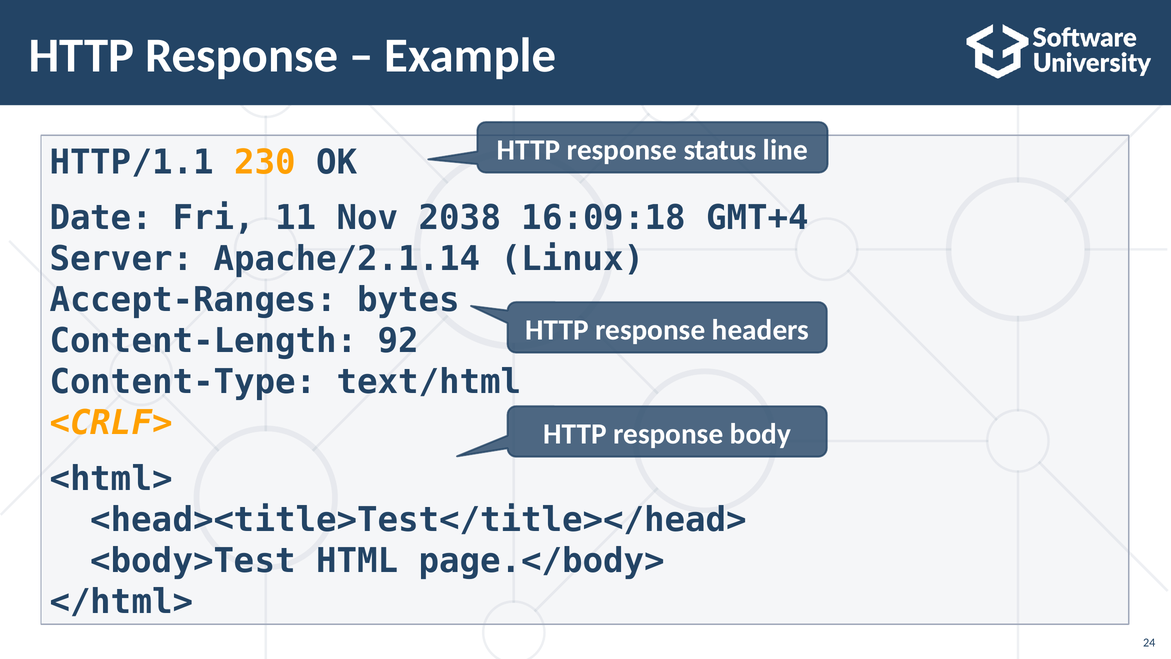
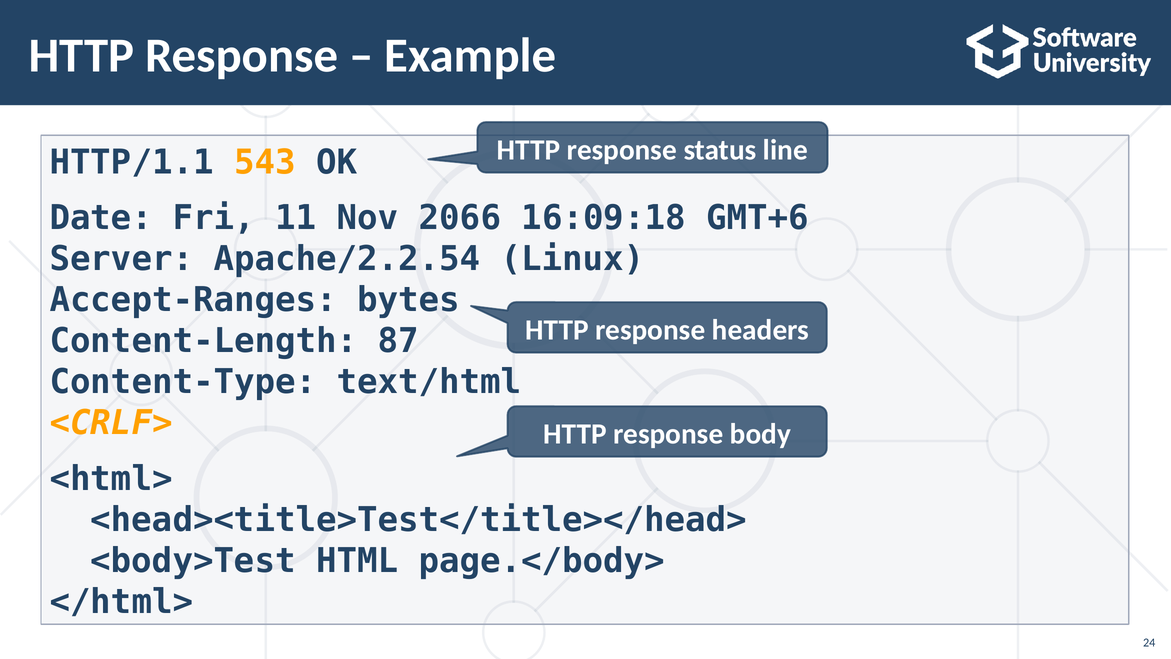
230: 230 -> 543 (265, 162)
2038: 2038 -> 2066 (460, 218)
GMT+4: GMT+4 -> GMT+6 (757, 218)
Apache/2.1.14: Apache/2.1.14 -> Apache/2.2.54 (347, 259)
92: 92 -> 87 (398, 341)
